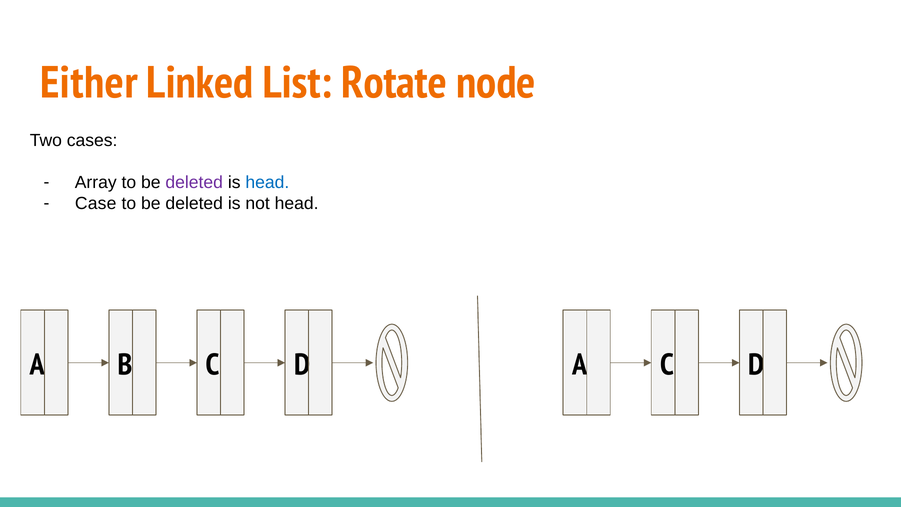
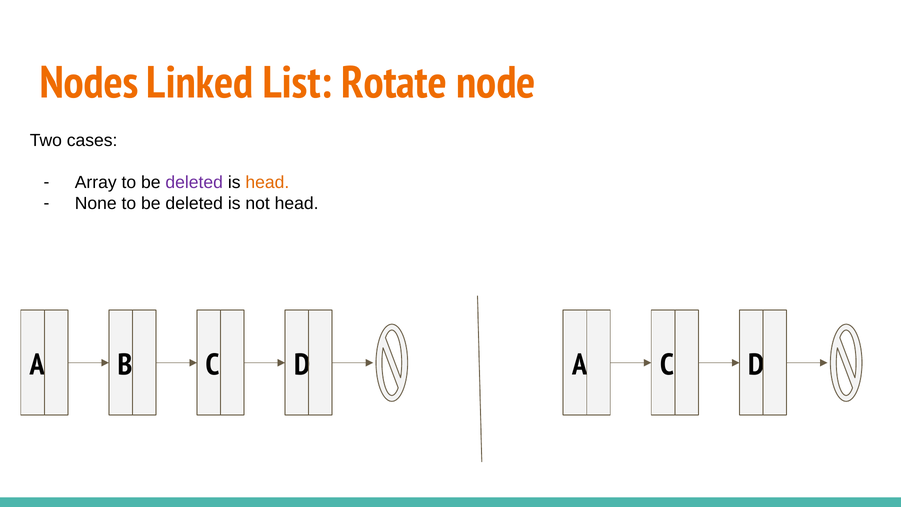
Either: Either -> Nodes (89, 83)
head colour: blue -> orange (267, 183)
Case: Case -> None (96, 204)
